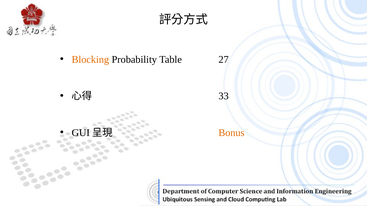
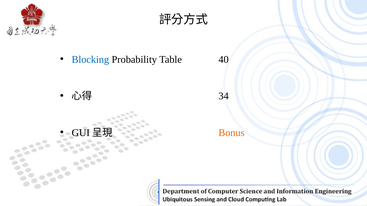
Blocking colour: orange -> blue (90, 60)
27: 27 -> 40 (224, 60)
33: 33 -> 34 (224, 96)
